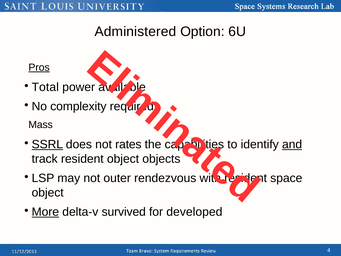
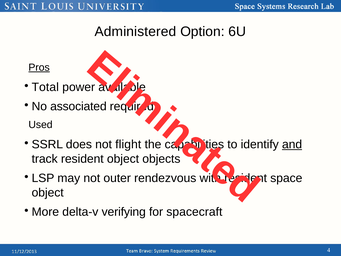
complexity: complexity -> associated (78, 106)
Mass: Mass -> Used (41, 125)
SSRL underline: present -> none (47, 144)
rates: rates -> flight (128, 144)
More underline: present -> none (45, 212)
survived: survived -> verifying (124, 212)
developed: developed -> spacecraft (194, 212)
